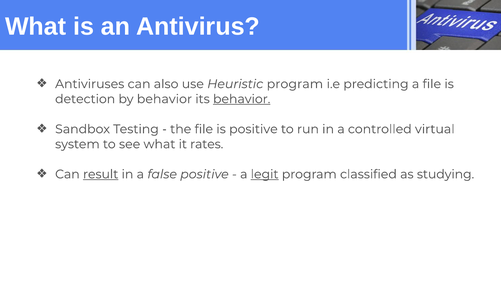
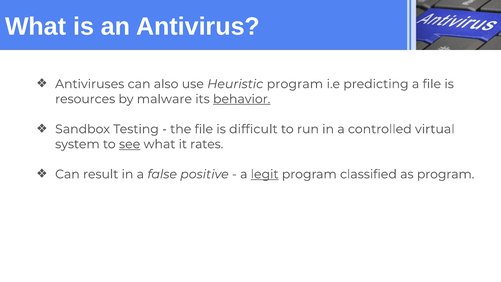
detection: detection -> resources (85, 99)
by behavior: behavior -> malware (164, 99)
positive: positive -> difficult (253, 129)
see underline: none -> present (130, 144)
result underline: present -> none (101, 174)
as studying: studying -> program (446, 174)
